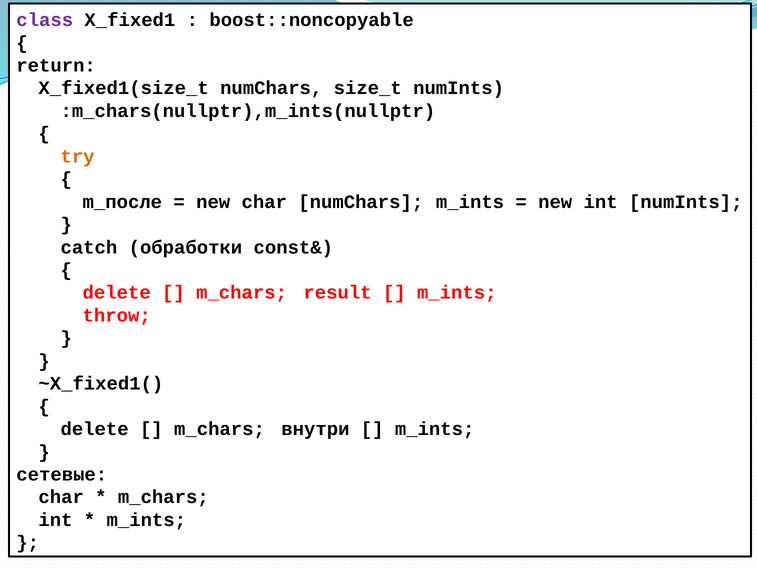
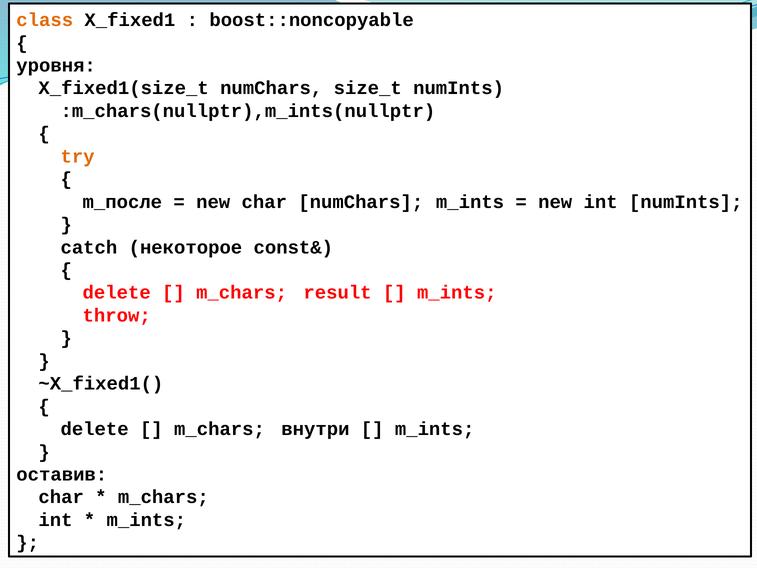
class colour: purple -> orange (45, 20)
return: return -> уровня (56, 65)
обработки: обработки -> некоторое (185, 247)
сетевые: сетевые -> оставив (62, 474)
